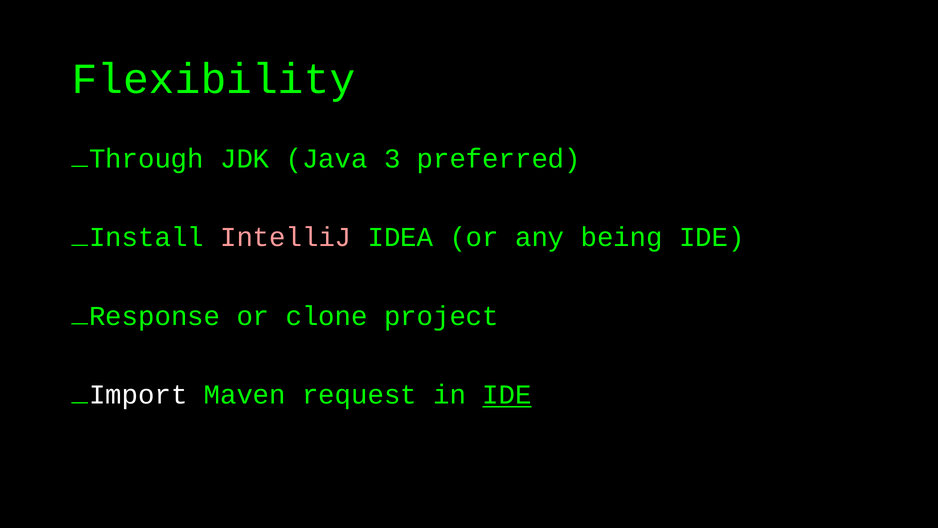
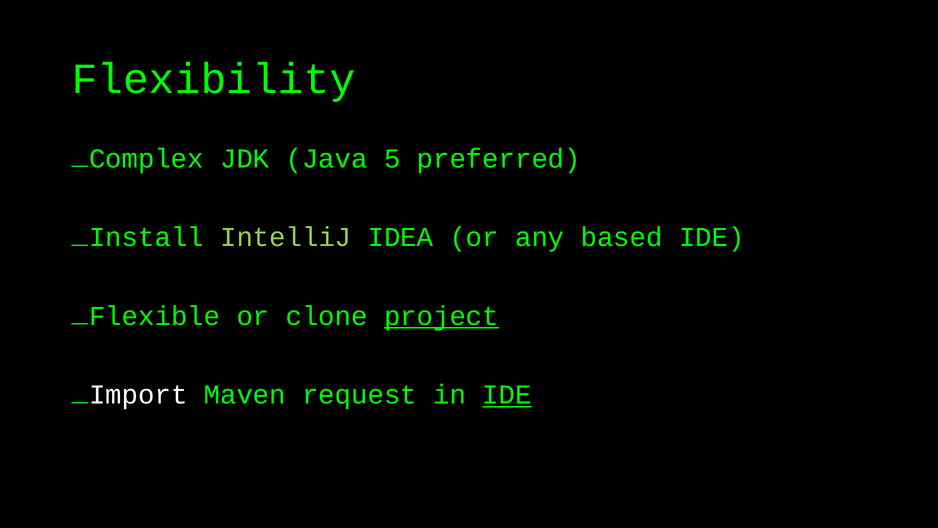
Through: Through -> Complex (146, 159)
3: 3 -> 5 (392, 159)
IntelliJ colour: pink -> light green (286, 237)
being: being -> based (622, 237)
Response: Response -> Flexible (155, 316)
project underline: none -> present (441, 316)
